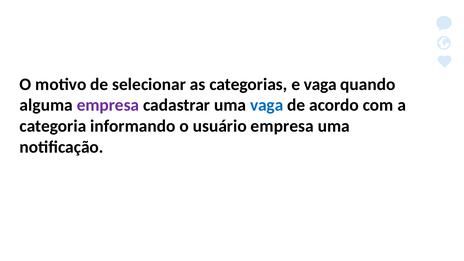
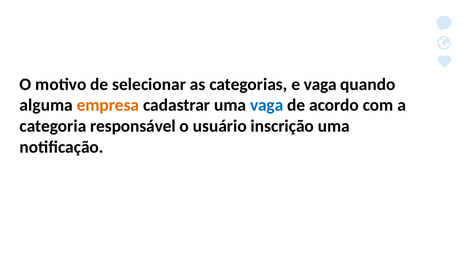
empresa colour: purple -> orange (108, 105)
informando: informando -> responsável (133, 126)
usuário empresa: empresa -> inscrição (282, 126)
